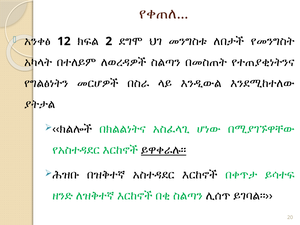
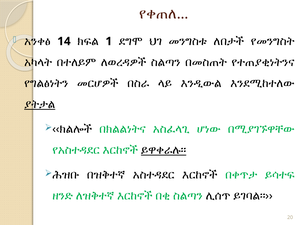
12: 12 -> 14 (64, 41)
2: 2 -> 1 (109, 41)
ያትታል underline: none -> present (40, 104)
